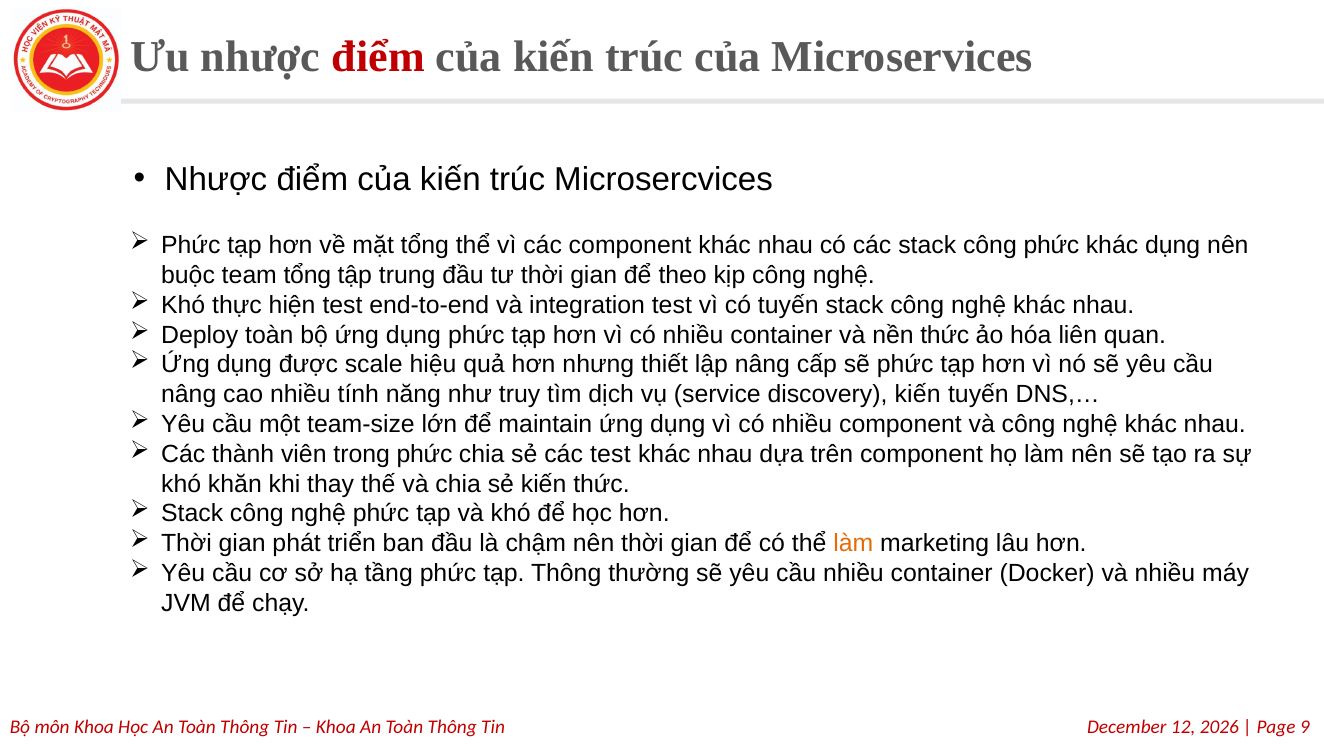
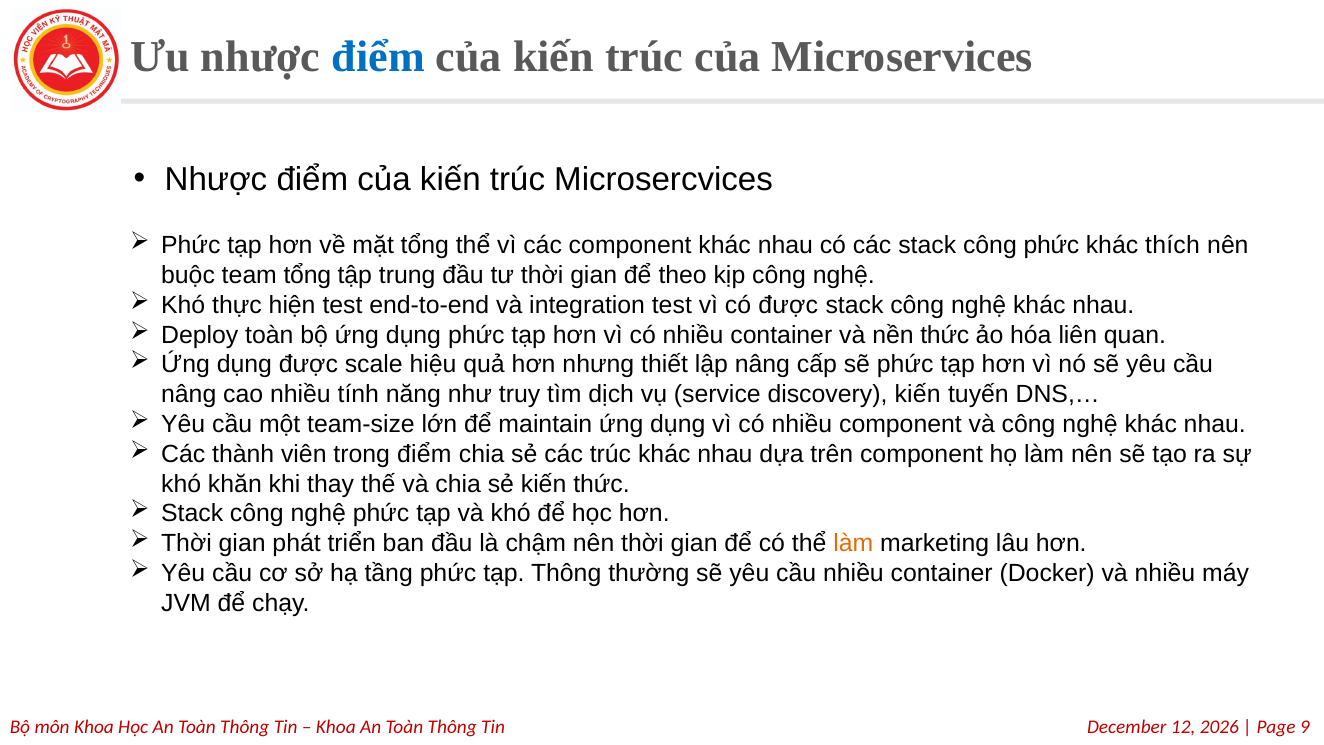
điểm colour: red -> blue (378, 57)
khác dụng: dụng -> thích (1173, 245)
có tuyến: tuyến -> được (788, 305)
trong phức: phức -> điểm (424, 454)
các test: test -> trúc (611, 454)
